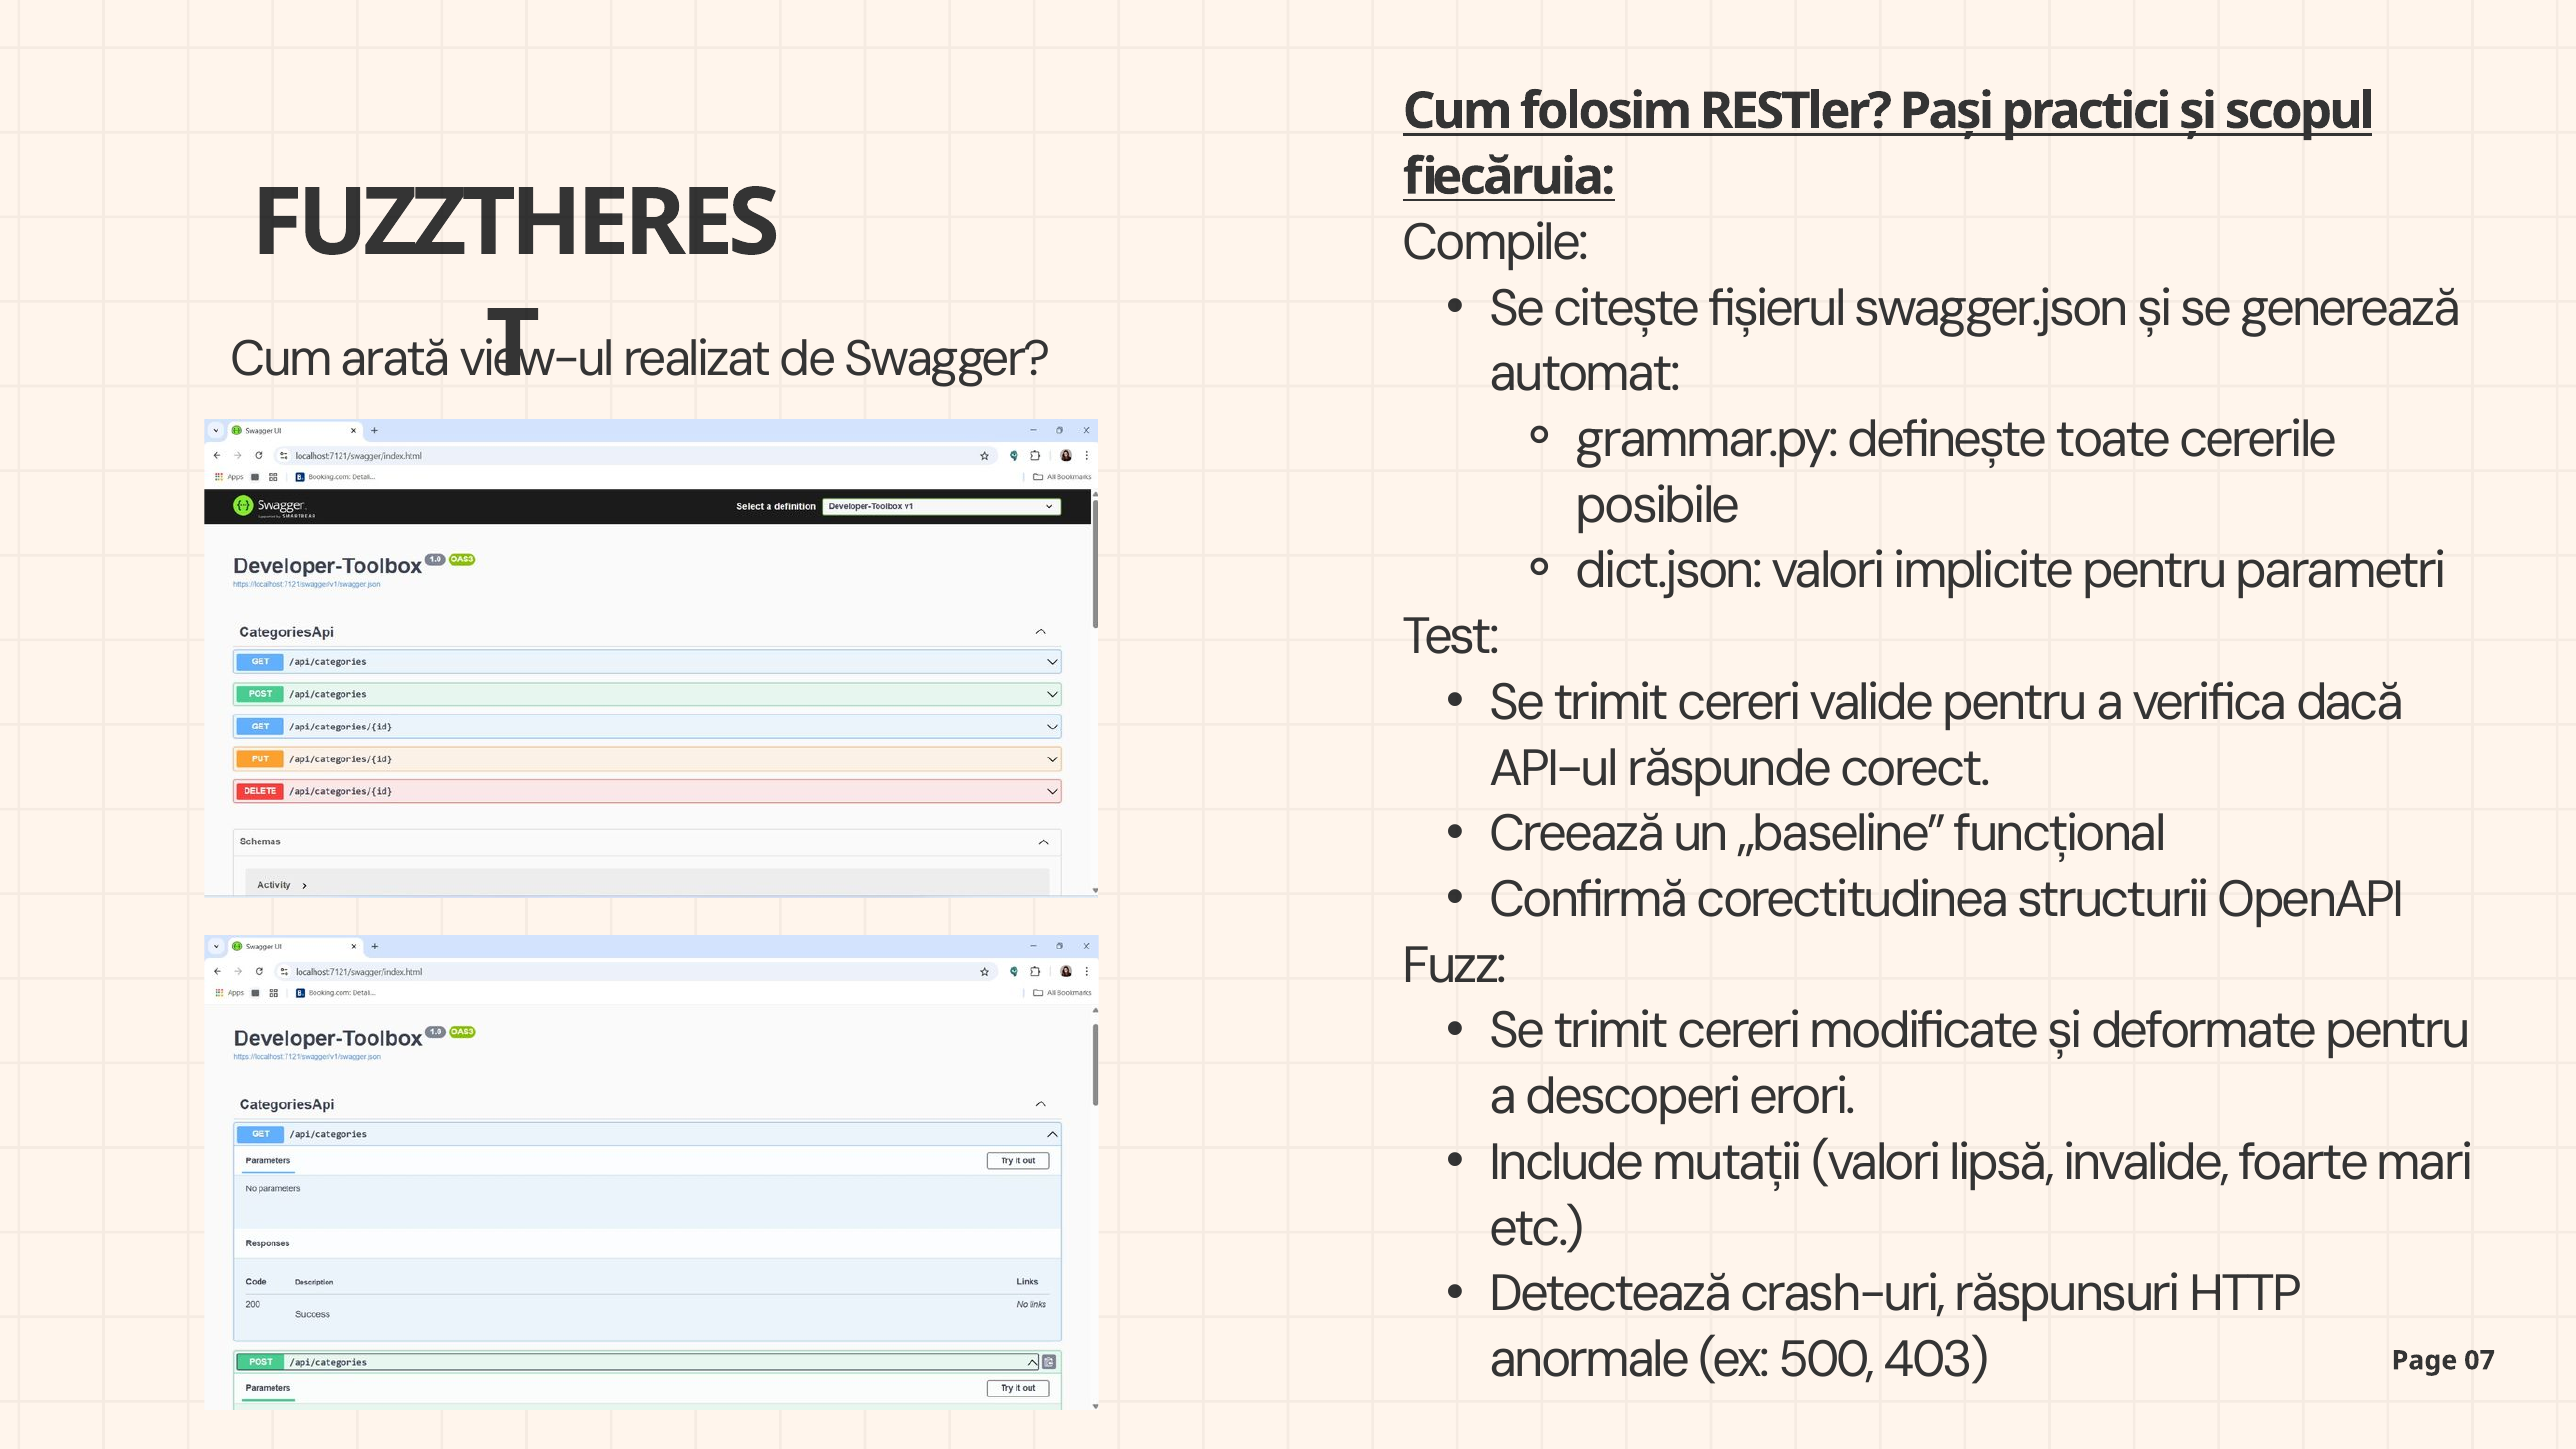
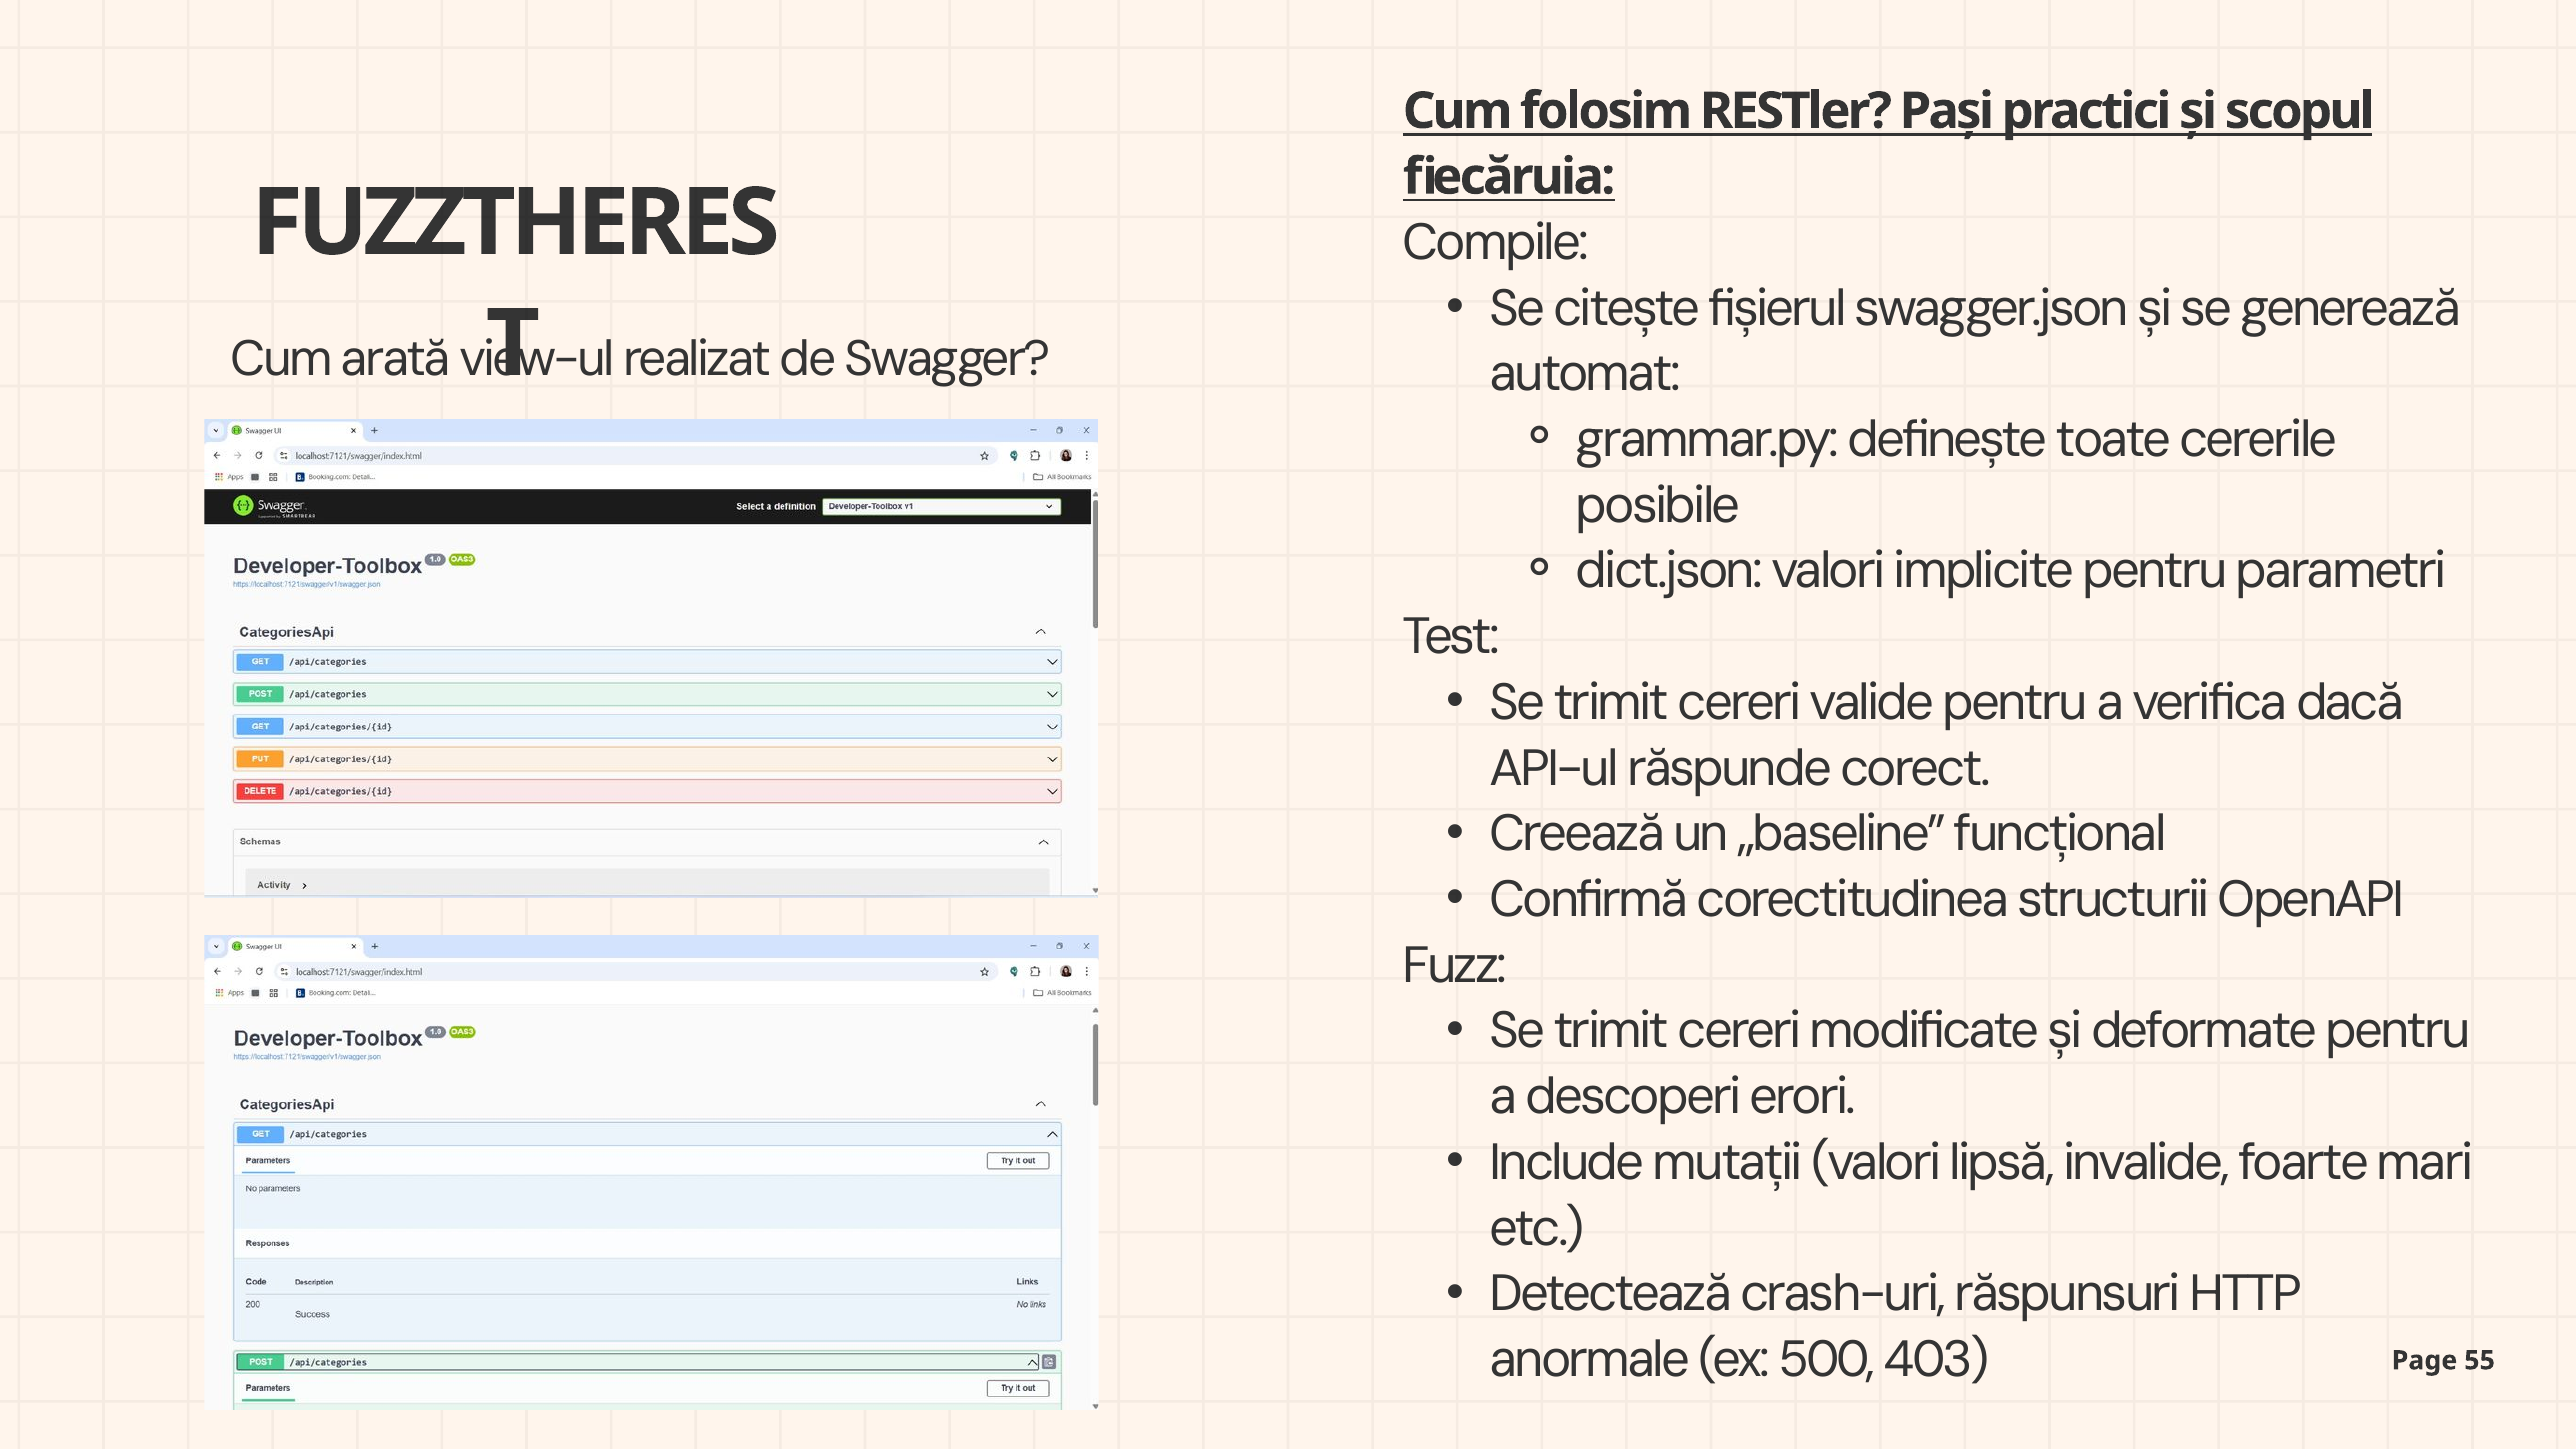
07: 07 -> 55 (2480, 1361)
